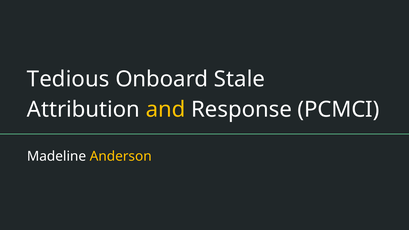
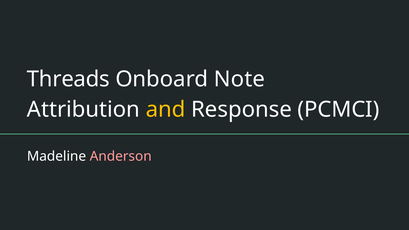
Tedious: Tedious -> Threads (68, 79)
Stale: Stale -> Note (239, 79)
Anderson colour: yellow -> pink (121, 157)
